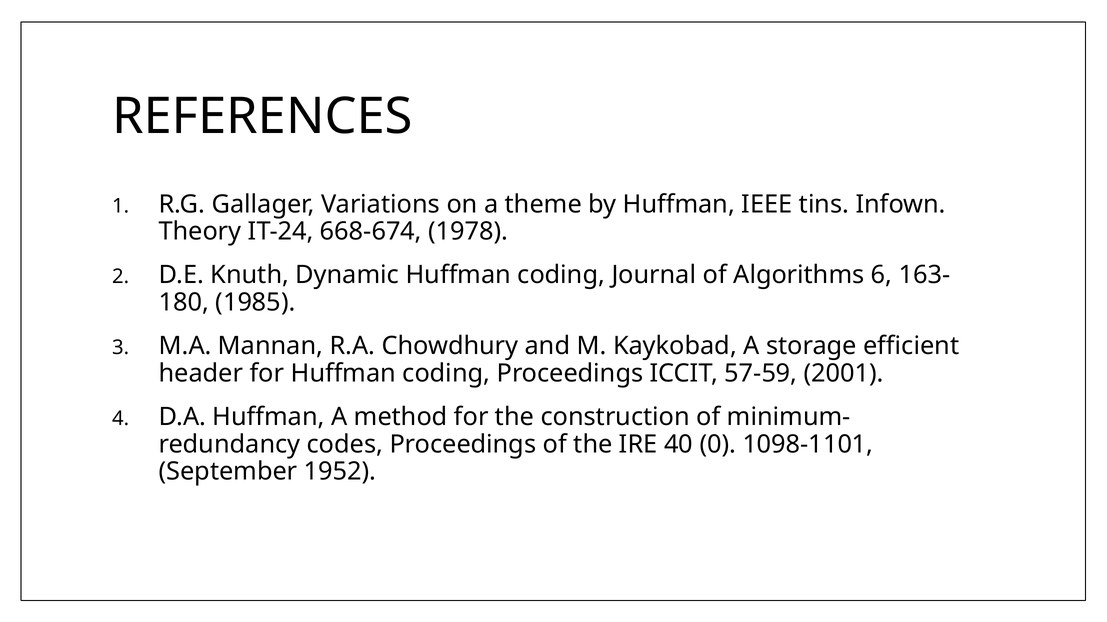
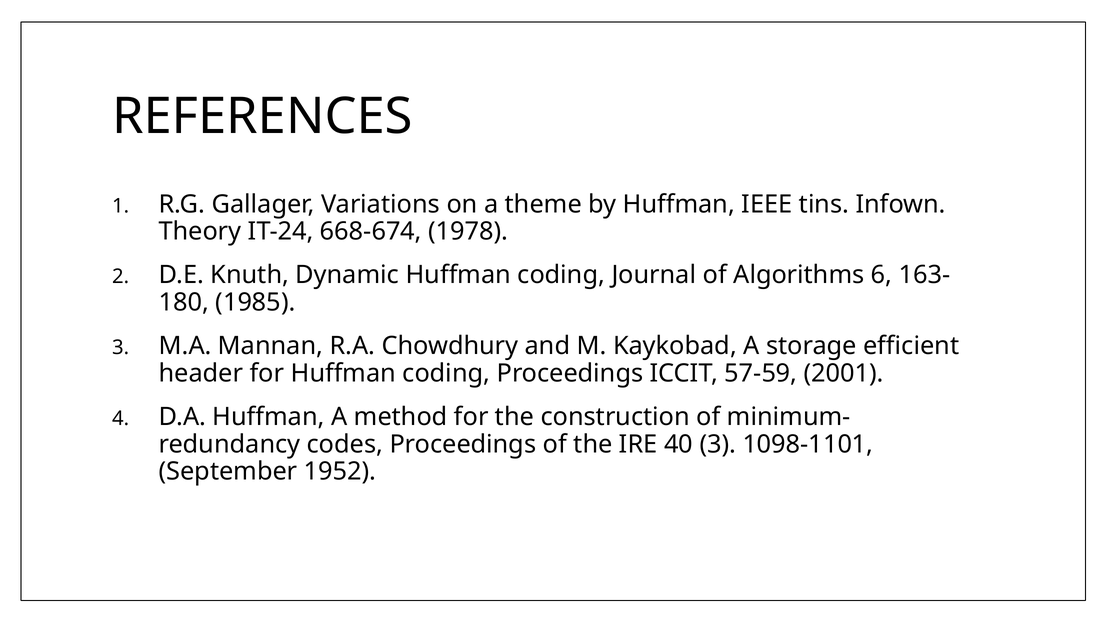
40 0: 0 -> 3 (718, 445)
